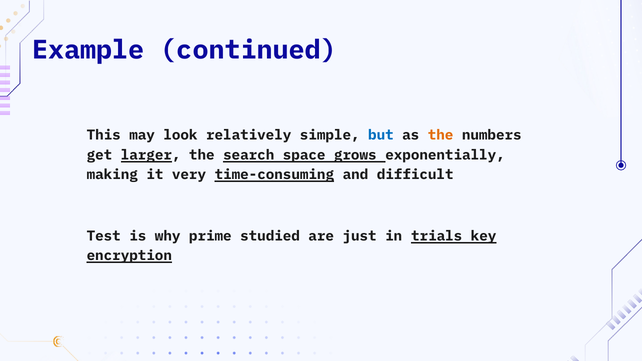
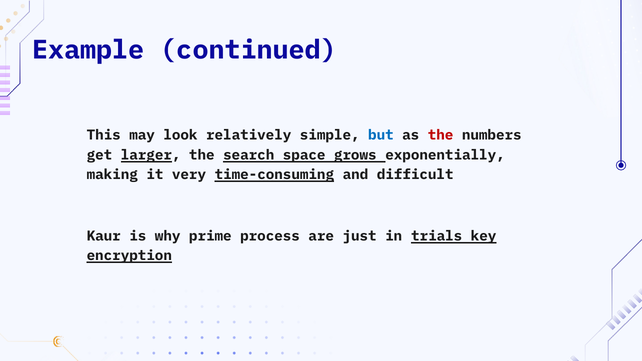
the colour: orange -> red (441, 135)
Test: Test -> Kaur (104, 236)
studied: studied -> process (270, 236)
